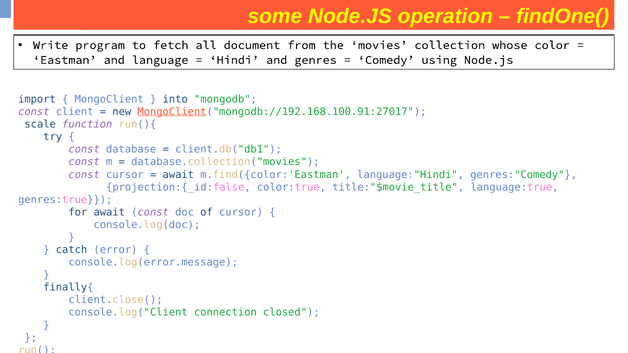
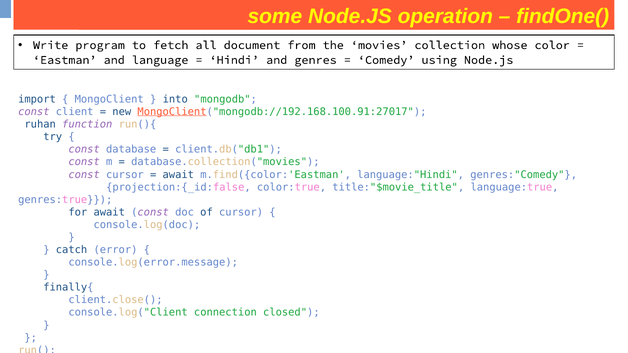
scale: scale -> ruhan (40, 124)
